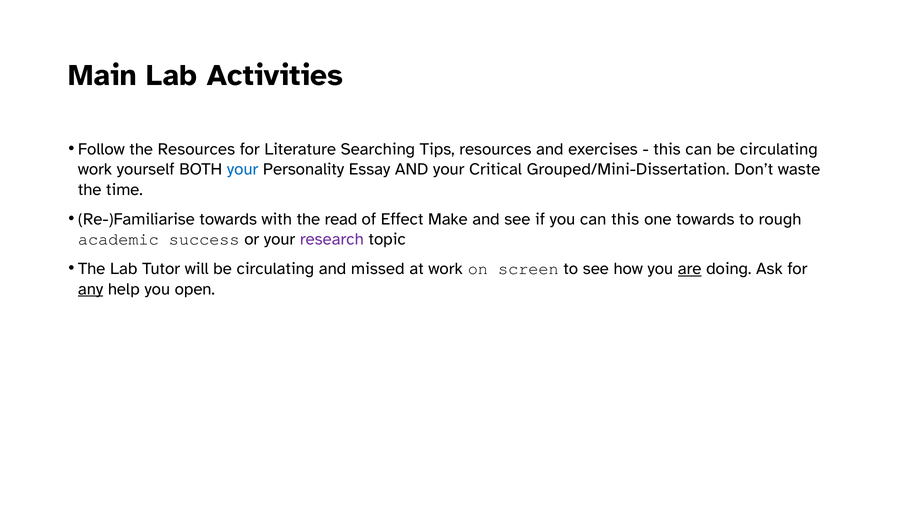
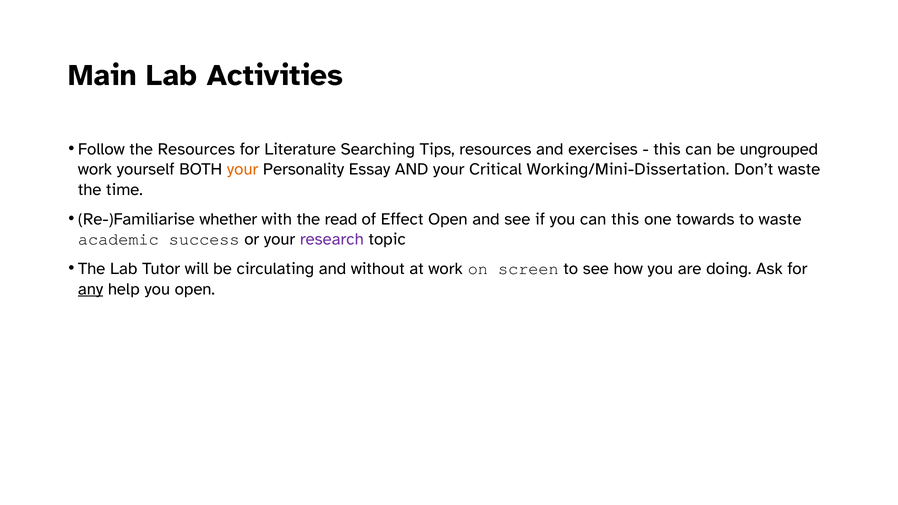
can be circulating: circulating -> ungrouped (779, 149)
your colour: blue -> orange (243, 169)
Grouped/Mini-Dissertation: Grouped/Mini-Dissertation -> Working/Mini-Dissertation (628, 169)
Re-)Familiarise towards: towards -> whether (228, 219)
Effect Make: Make -> Open (448, 219)
to rough: rough -> waste (780, 219)
missed: missed -> without (378, 269)
are underline: present -> none (690, 269)
